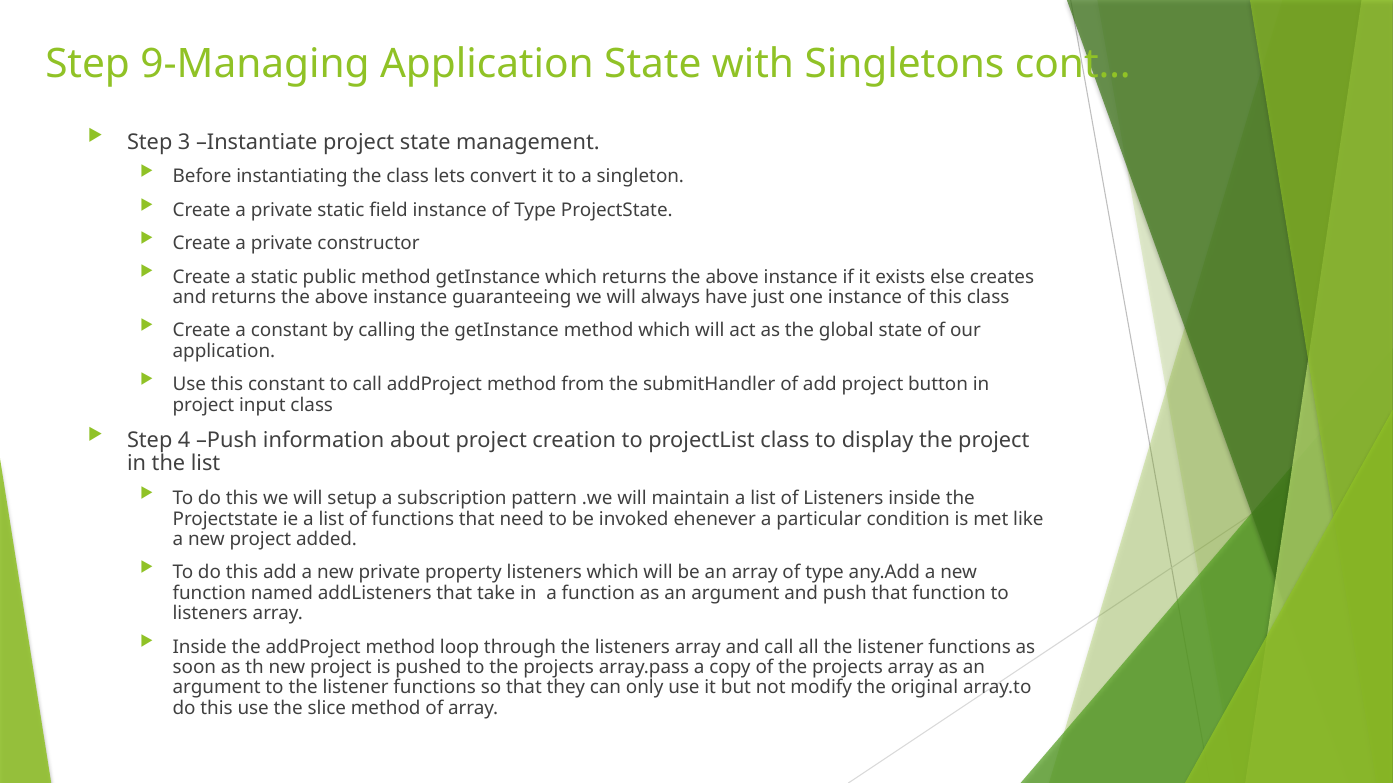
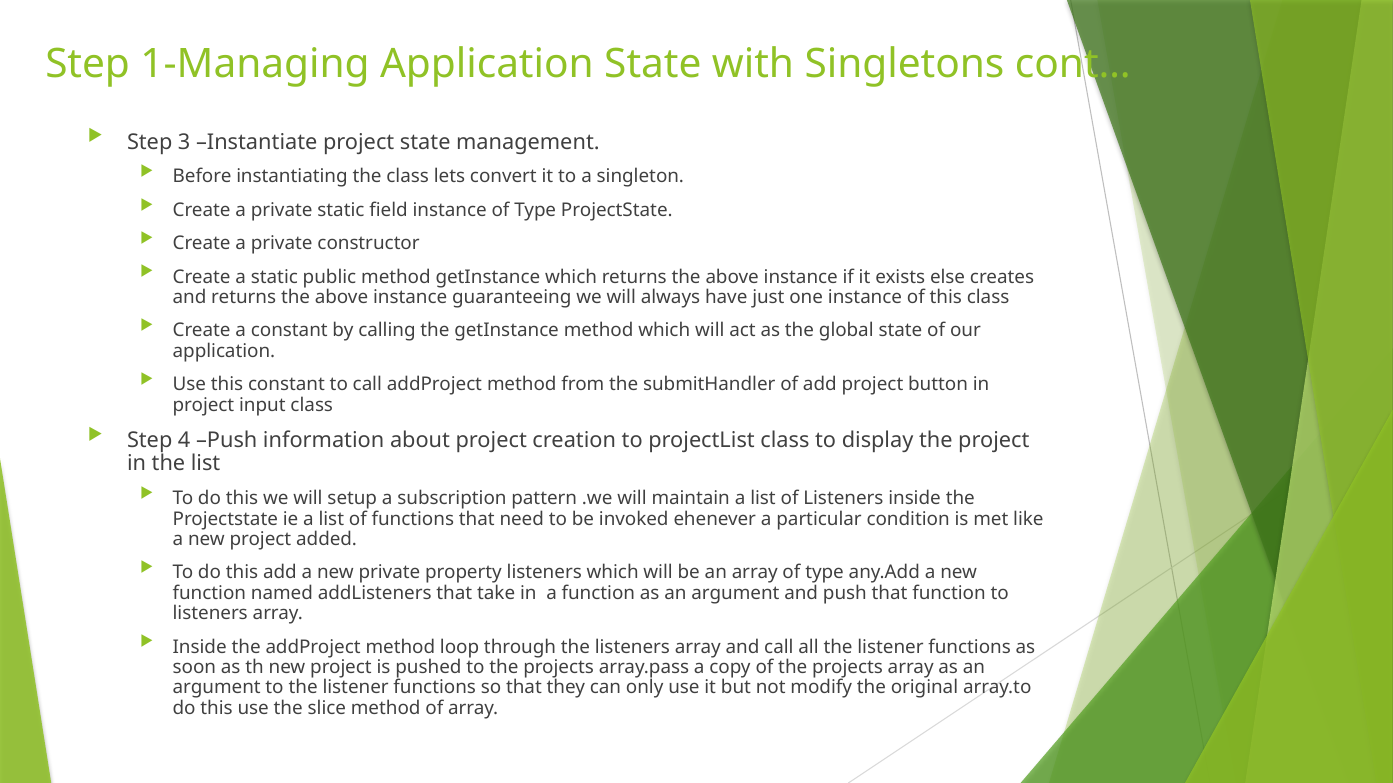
9-Managing: 9-Managing -> 1-Managing (255, 64)
